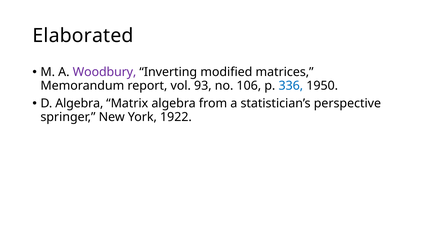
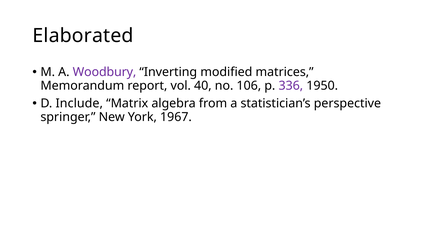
93: 93 -> 40 (203, 85)
336 colour: blue -> purple (291, 85)
D Algebra: Algebra -> Include (79, 103)
1922: 1922 -> 1967 (176, 117)
